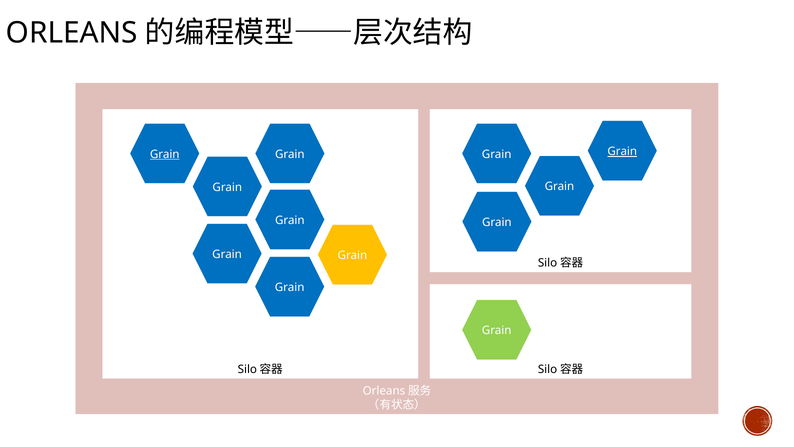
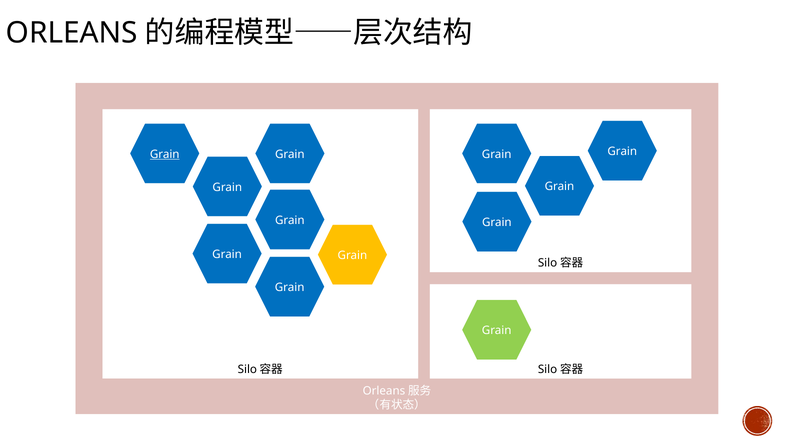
Grain underline: present -> none (622, 151)
